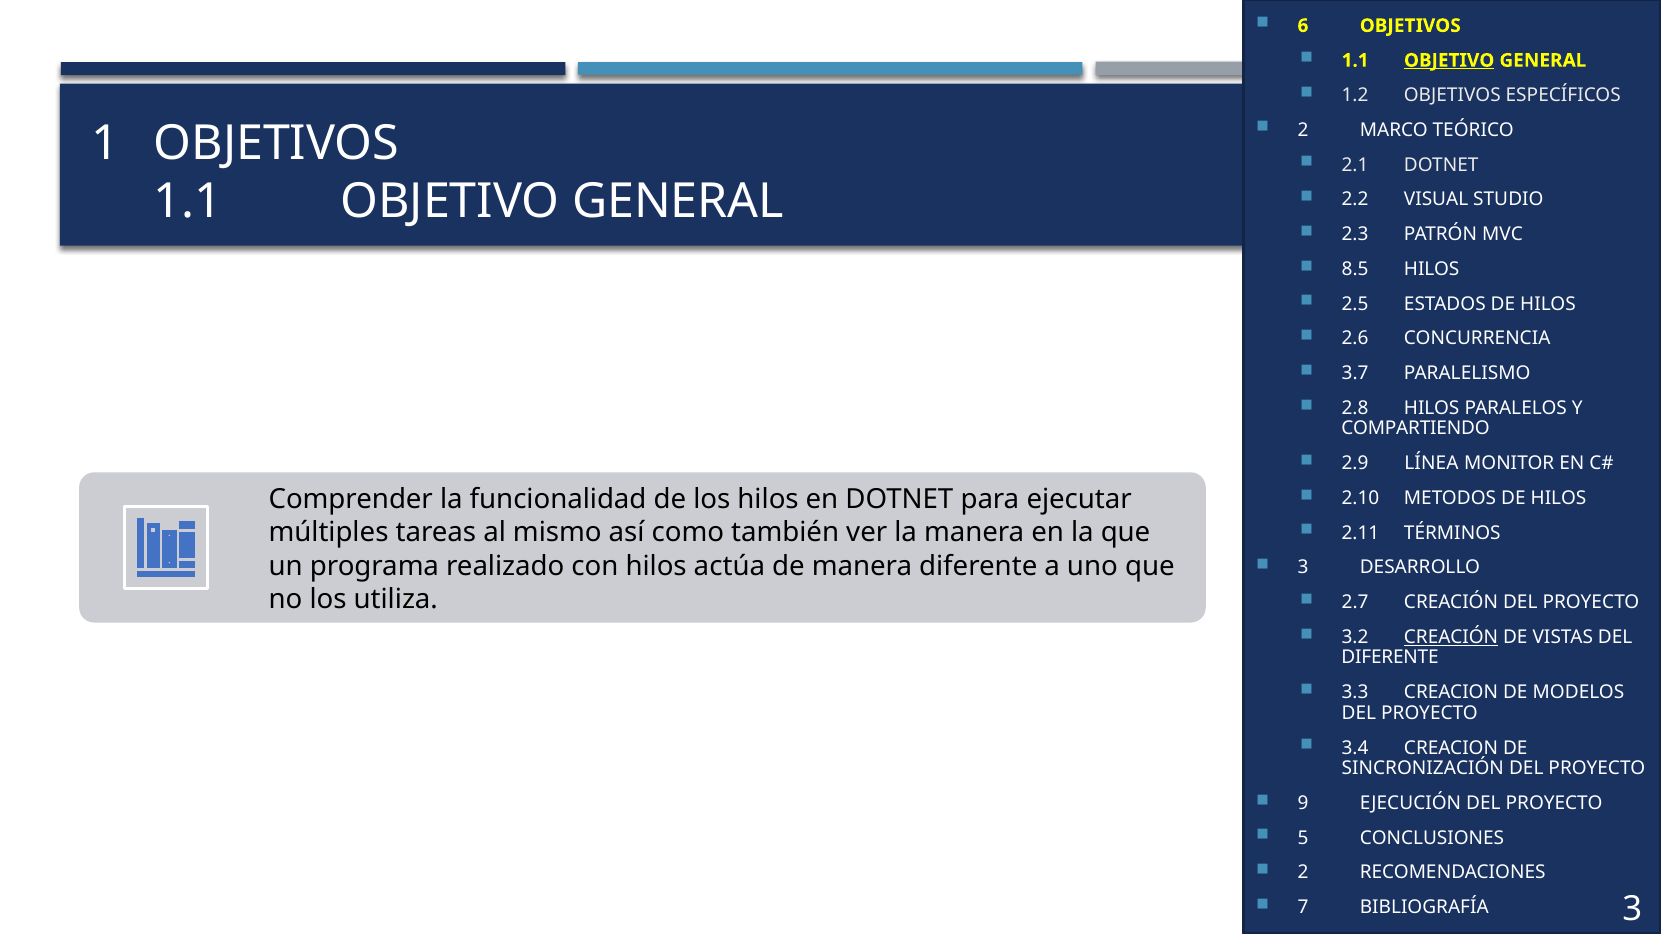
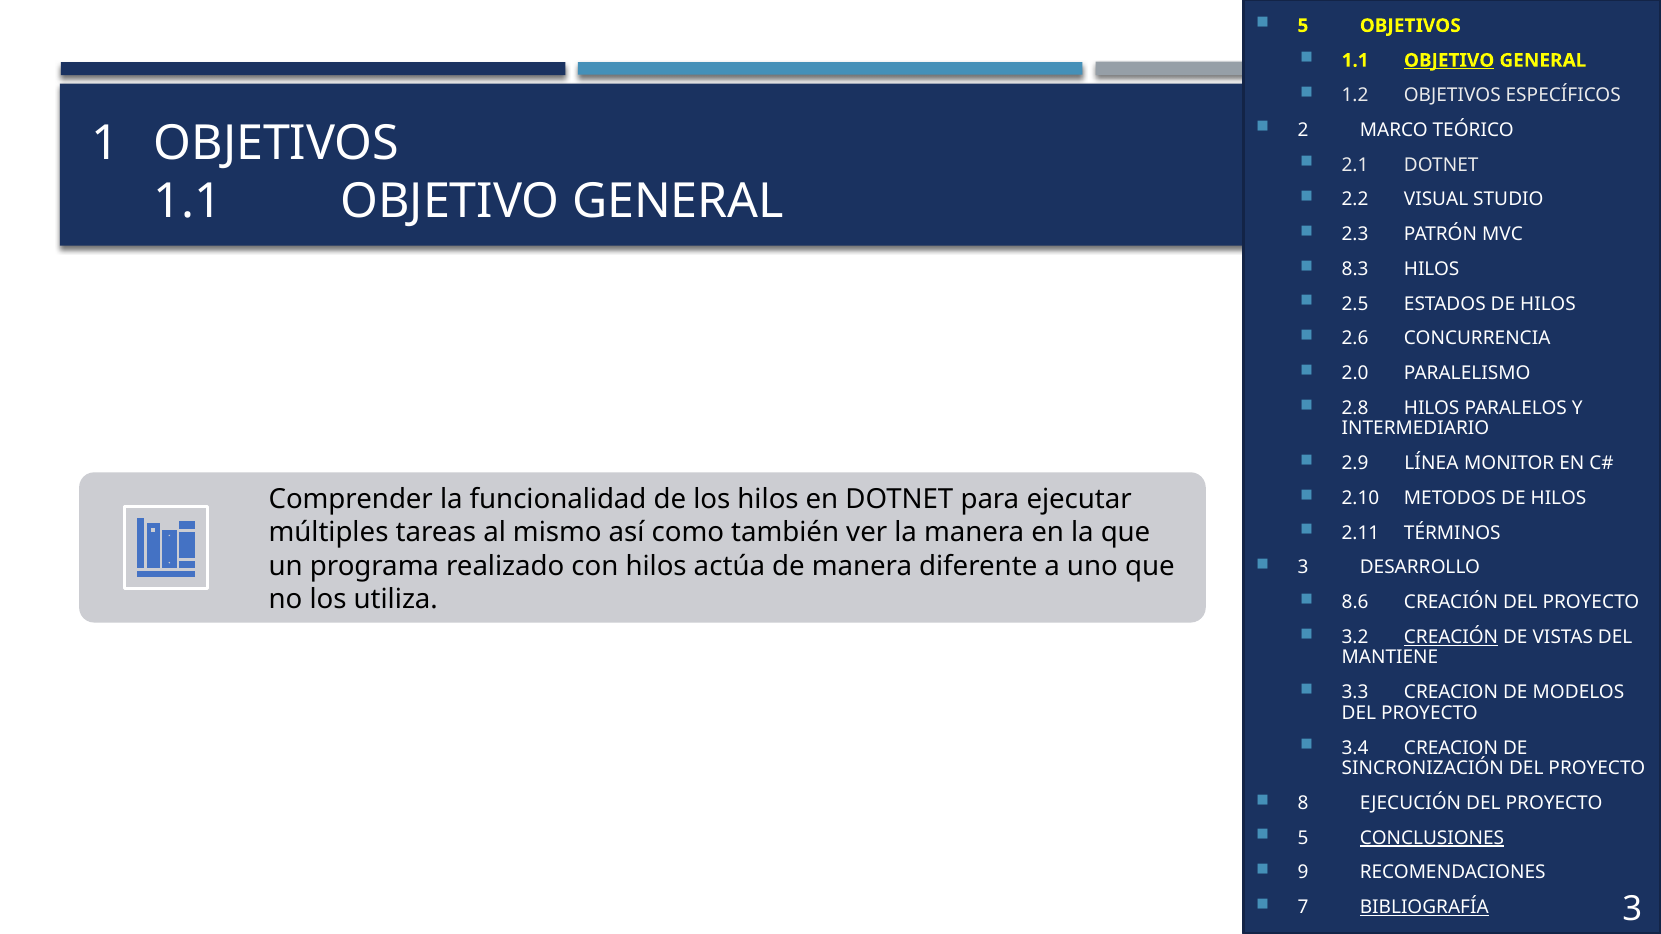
6: 6 -> 5 (1303, 26)
8.5: 8.5 -> 8.3 (1355, 269)
3.7: 3.7 -> 2.0 (1355, 373)
COMPARTIENDO: COMPARTIENDO -> INTERMEDIARIO (1415, 429)
2.7: 2.7 -> 8.6 (1355, 603)
DIFERENTE: DIFERENTE -> MANTIENE (1390, 658)
9: 9 -> 8 (1303, 803)
CONCLUSIONES underline: none -> present (1432, 838)
2: 2 -> 9 (1303, 873)
BIBLIOGRAFÍA underline: none -> present (1424, 908)
